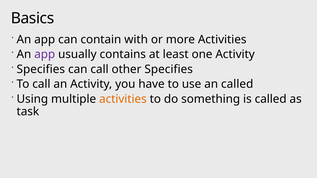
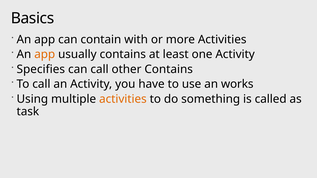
app colour: purple -> orange (45, 54)
other Specifies: Specifies -> Contains (169, 69)
an called: called -> works (237, 84)
